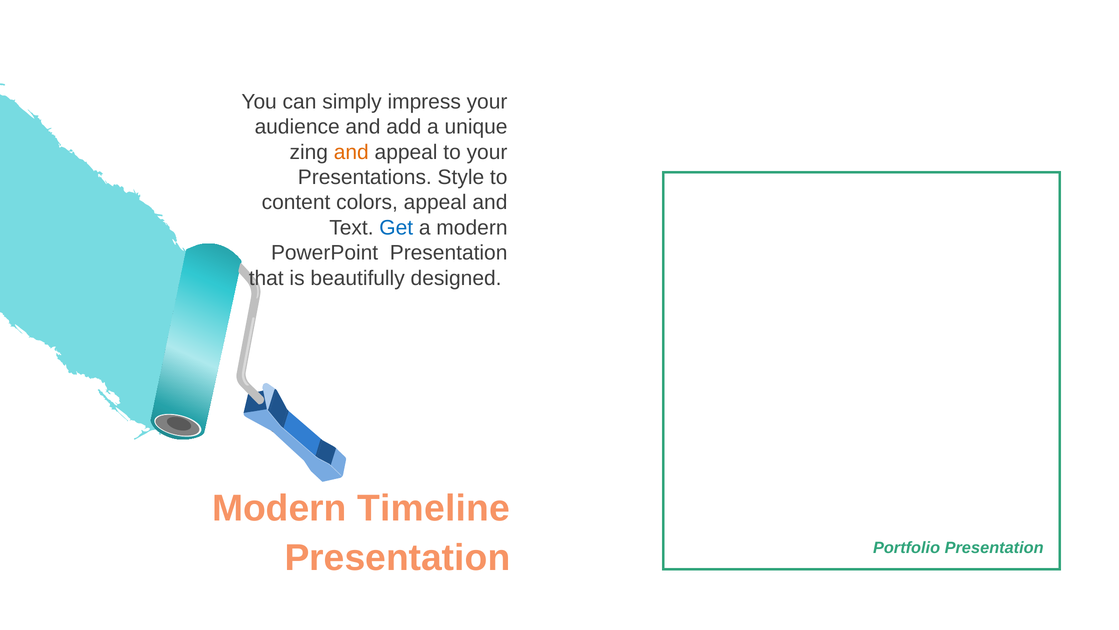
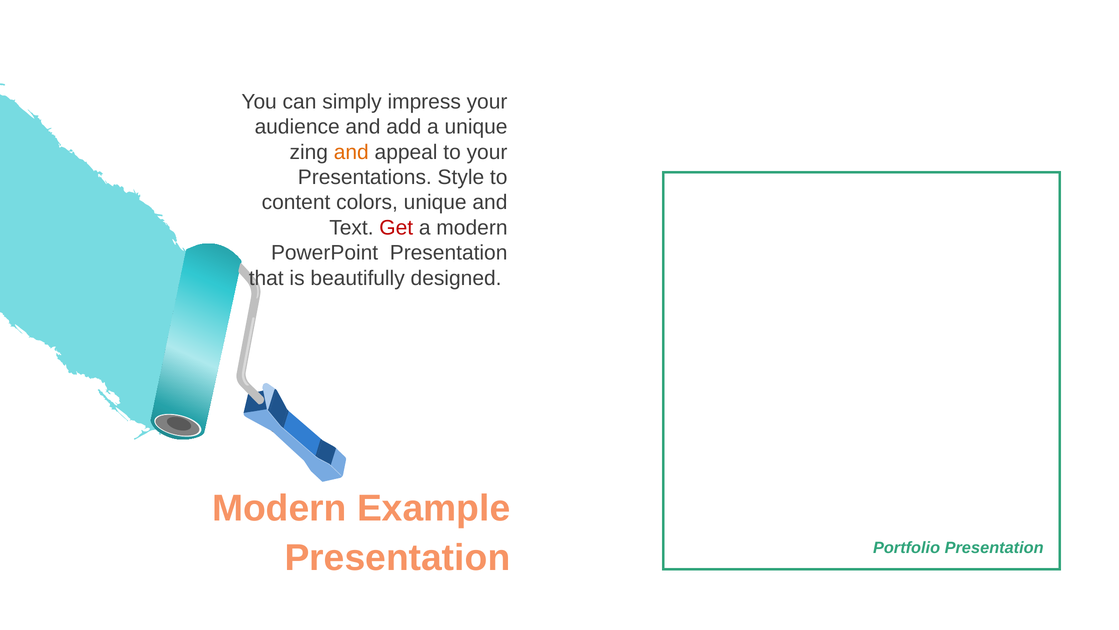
colors appeal: appeal -> unique (435, 202)
Get colour: blue -> red (396, 227)
Timeline: Timeline -> Example (434, 508)
